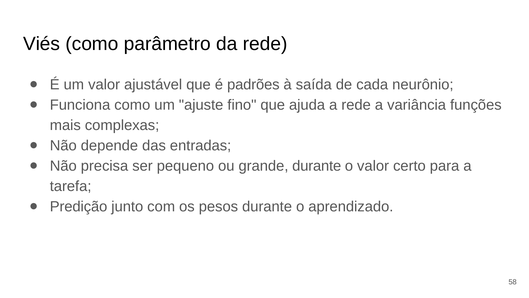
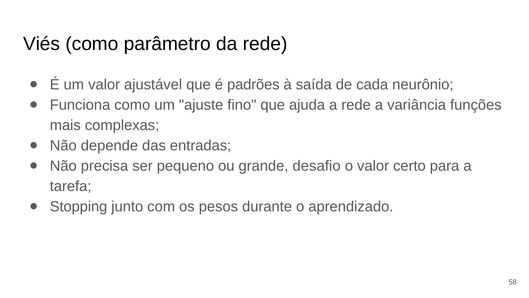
grande durante: durante -> desafio (317, 166)
Predição: Predição -> Stopping (79, 206)
